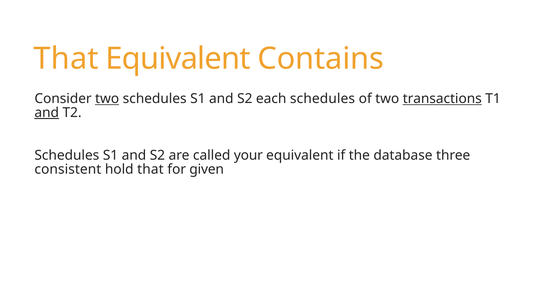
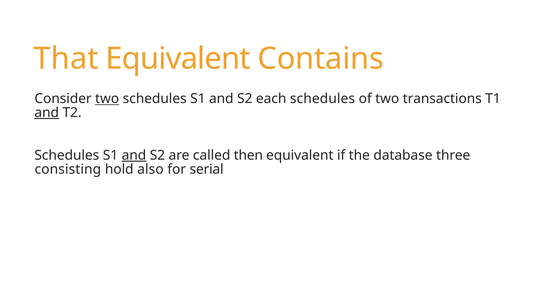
transactions underline: present -> none (442, 99)
and underline: none -> present (134, 156)
your: your -> then (248, 156)
consistent: consistent -> consisting (68, 170)
hold that: that -> also (150, 170)
given: given -> serial (207, 170)
